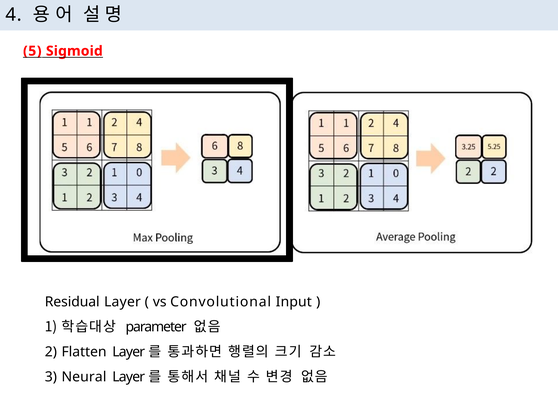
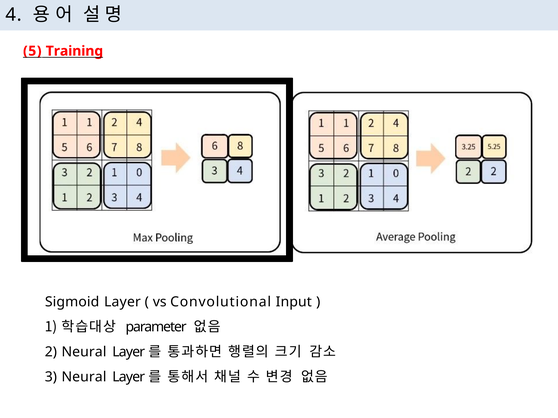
Sigmoid: Sigmoid -> Training (74, 51)
Residual: Residual -> Sigmoid (72, 302)
Flatten: Flatten -> Neural (84, 352)
